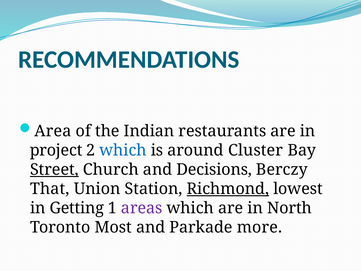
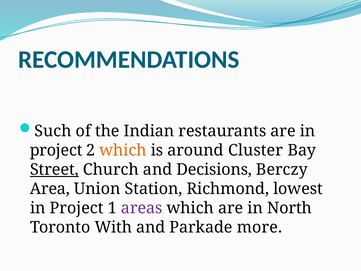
Area: Area -> Such (53, 131)
which colour: blue -> orange (123, 150)
That: That -> Area (50, 189)
Richmond underline: present -> none (228, 189)
Getting: Getting -> Project (77, 208)
Most: Most -> With (113, 227)
